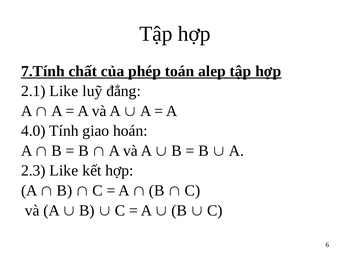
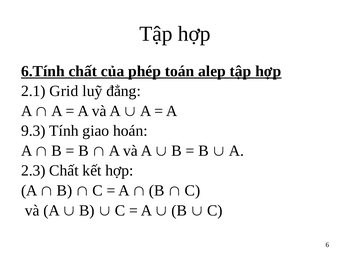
7.Tính: 7.Tính -> 6.Tính (43, 71)
2.1 Like: Like -> Grid (64, 91)
4.0: 4.0 -> 9.3 (33, 131)
2.3 Like: Like -> Chất (64, 171)
